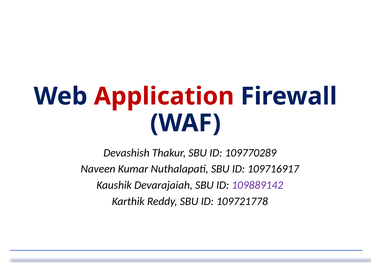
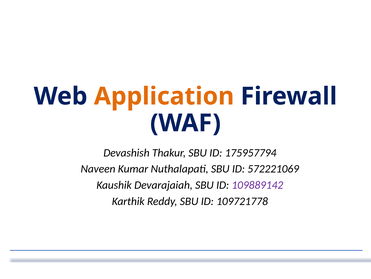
Application colour: red -> orange (164, 96)
109770289: 109770289 -> 175957794 (251, 152)
109716917: 109716917 -> 572221069 (273, 169)
